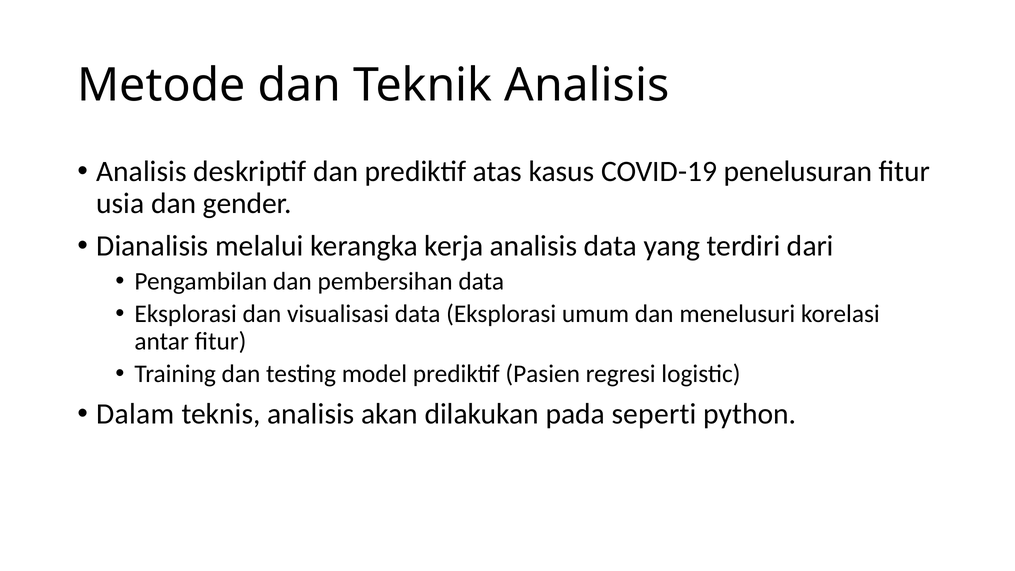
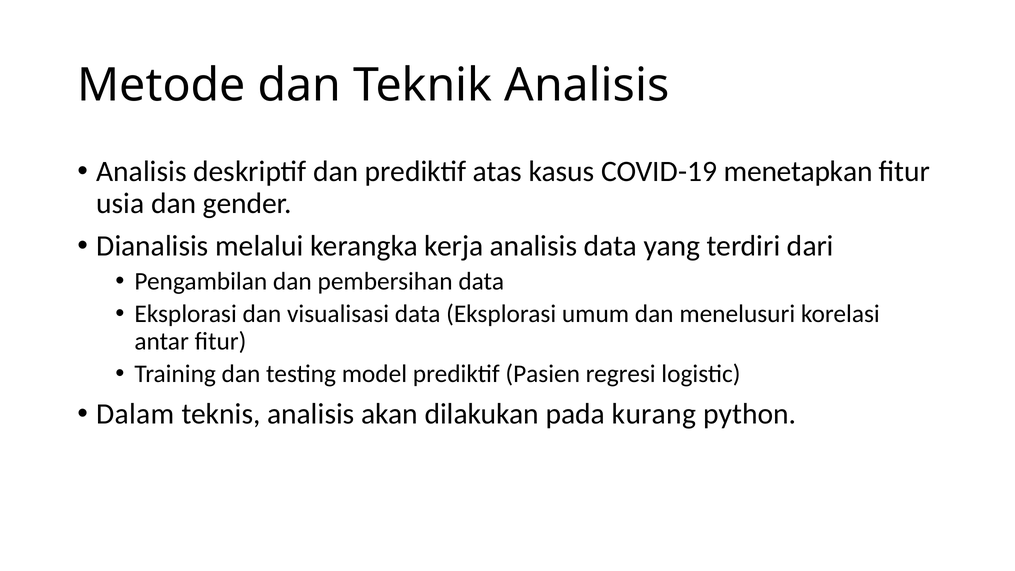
penelusuran: penelusuran -> menetapkan (798, 172)
seperti: seperti -> kurang (654, 414)
